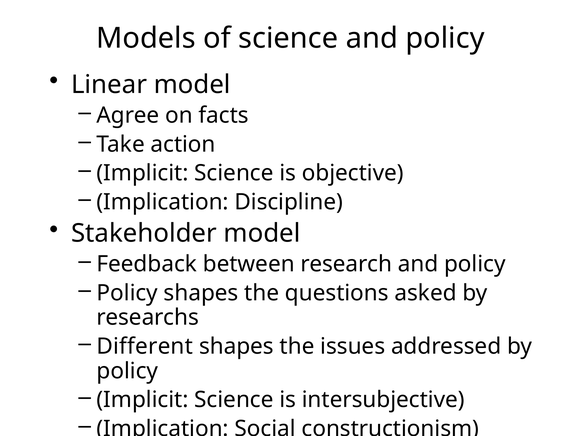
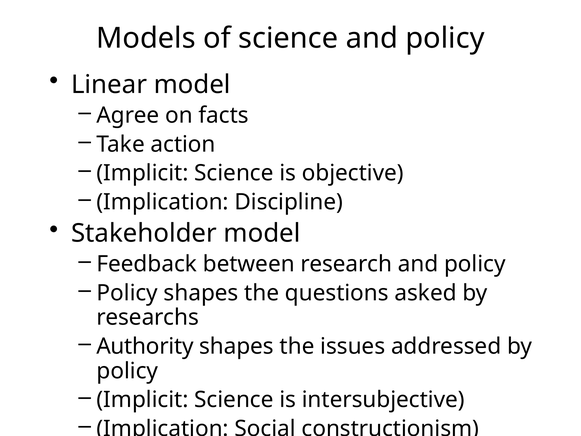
Different: Different -> Authority (145, 346)
